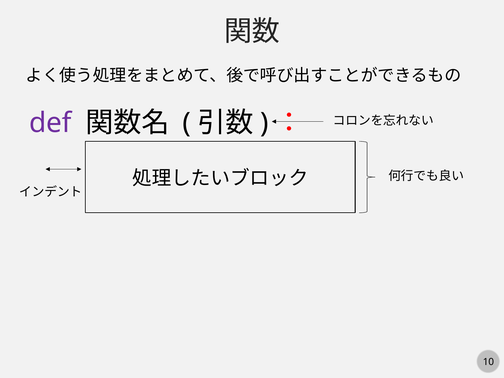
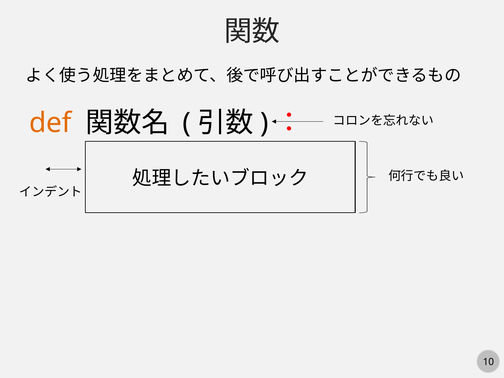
def colour: purple -> orange (50, 123)
